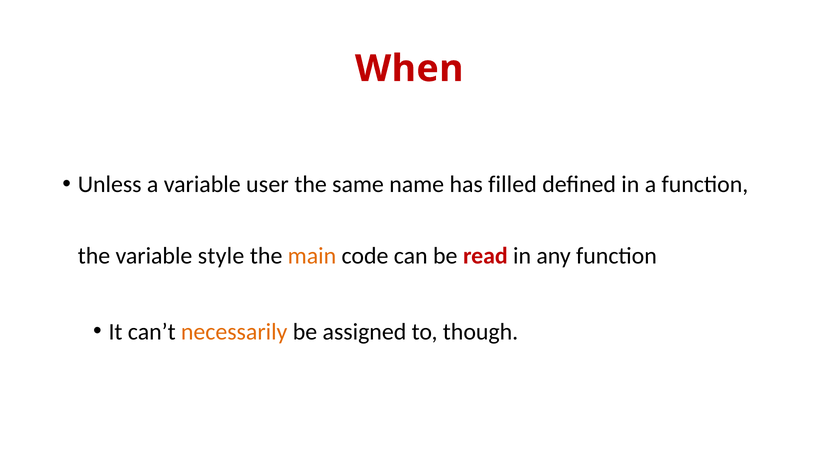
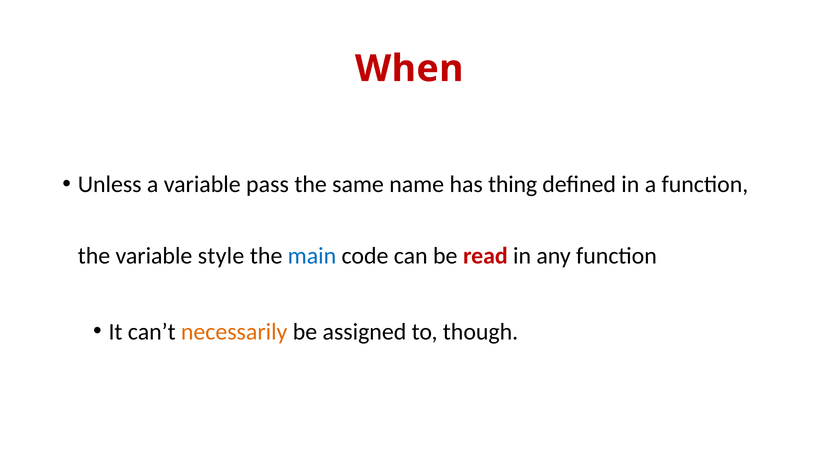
user: user -> pass (267, 185)
filled: filled -> thing (513, 185)
main colour: orange -> blue (312, 256)
